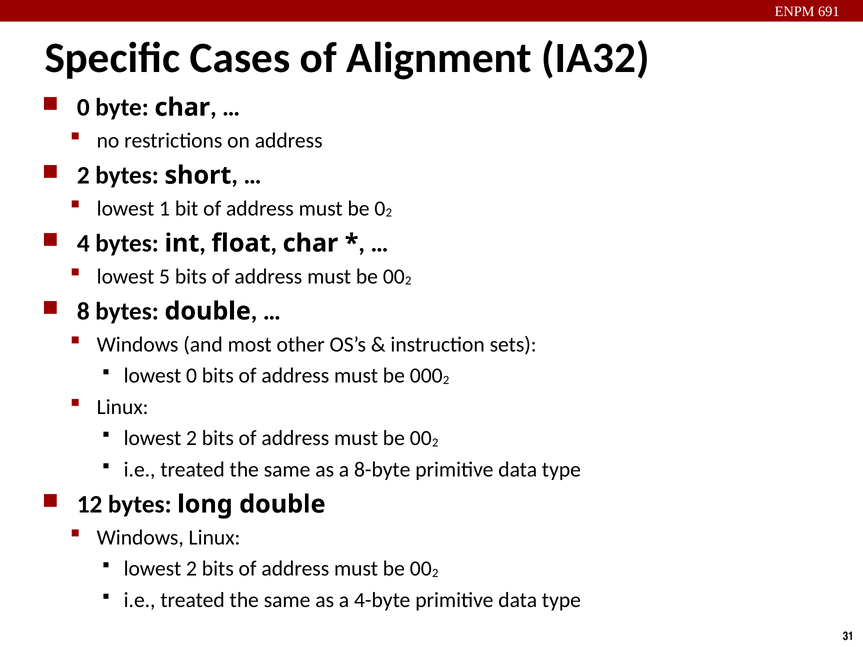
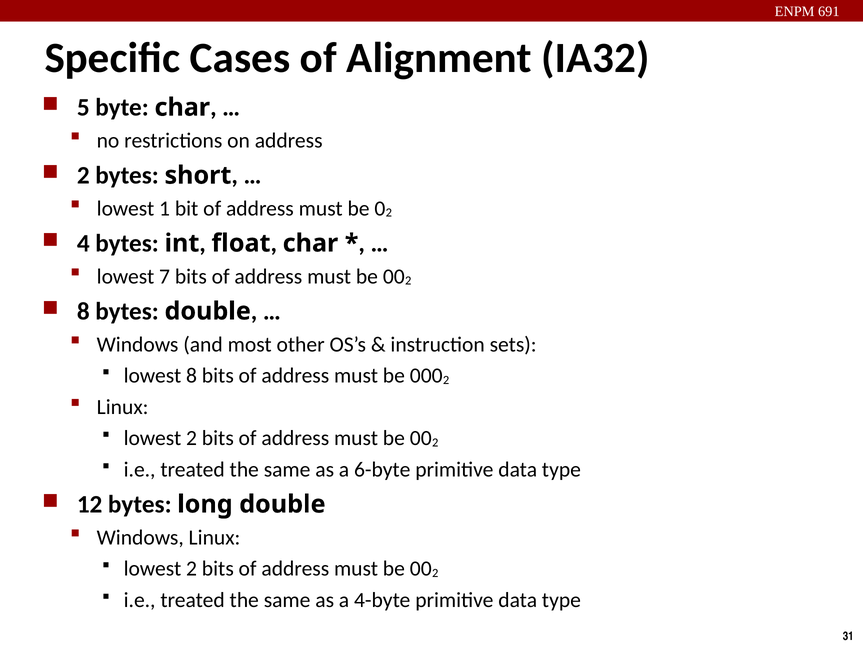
0: 0 -> 5 (83, 107)
5: 5 -> 7 (165, 277)
lowest 0: 0 -> 8 (192, 376)
8-byte: 8-byte -> 6-byte (382, 470)
